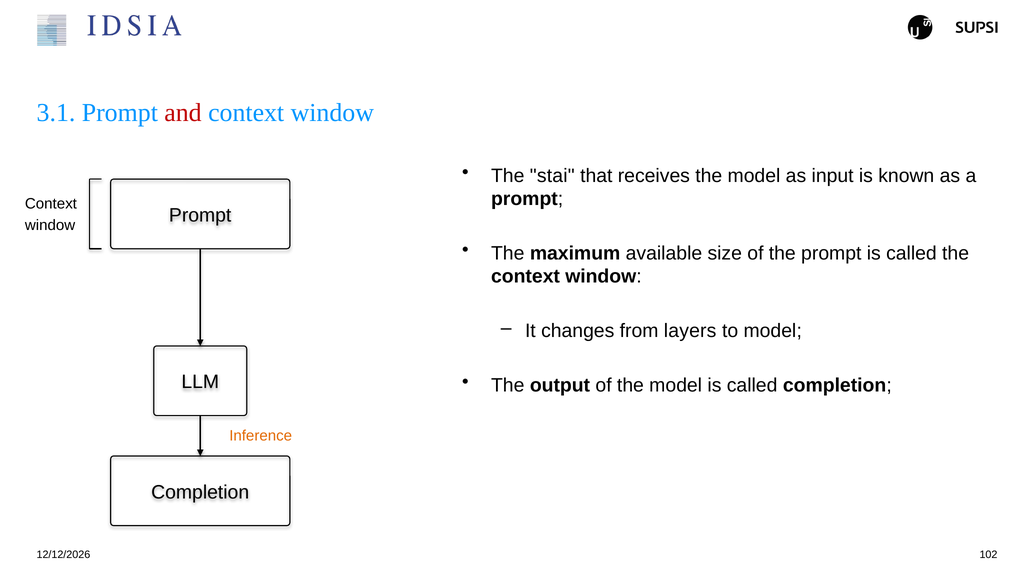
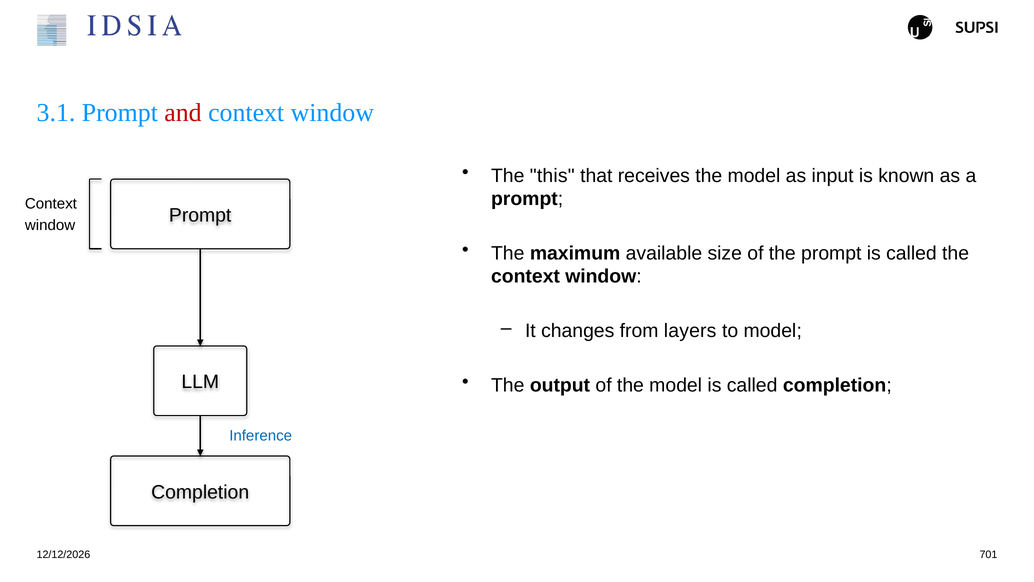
stai: stai -> this (552, 176)
Inference colour: orange -> blue (261, 435)
102: 102 -> 701 (988, 555)
